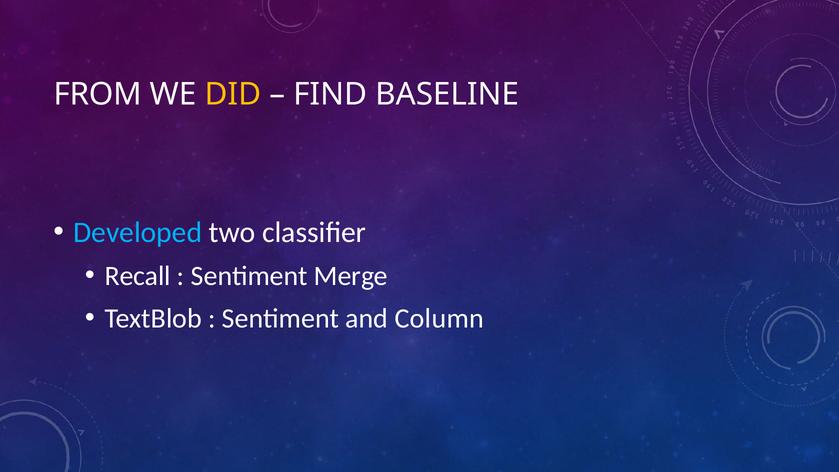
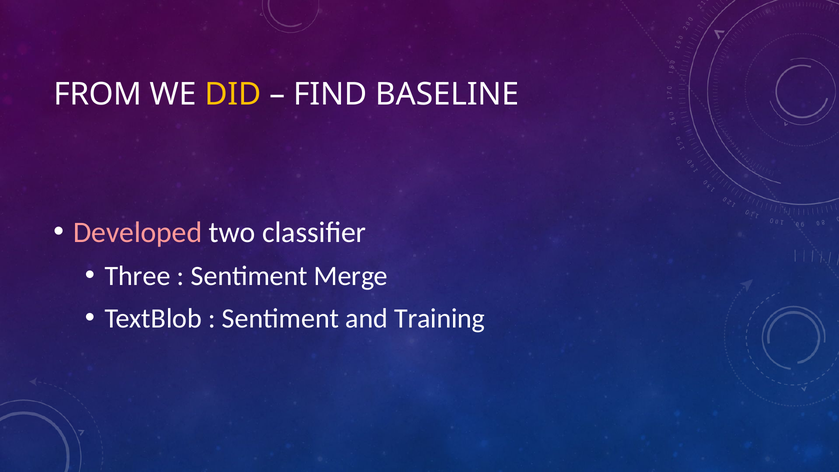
Developed colour: light blue -> pink (138, 233)
Recall: Recall -> Three (138, 276)
Column: Column -> Training (440, 318)
